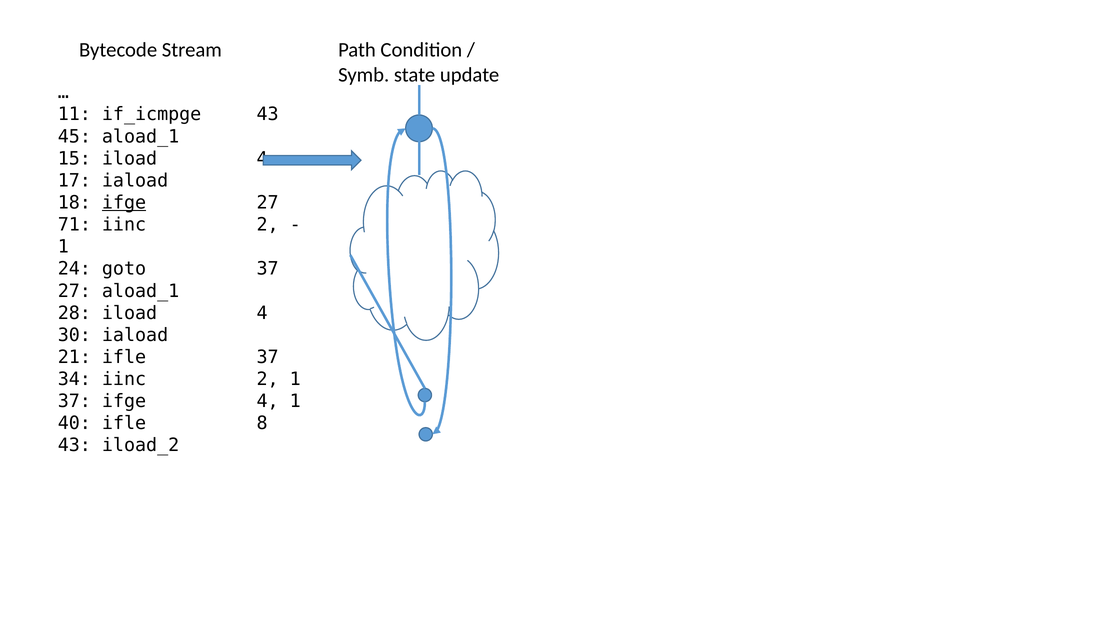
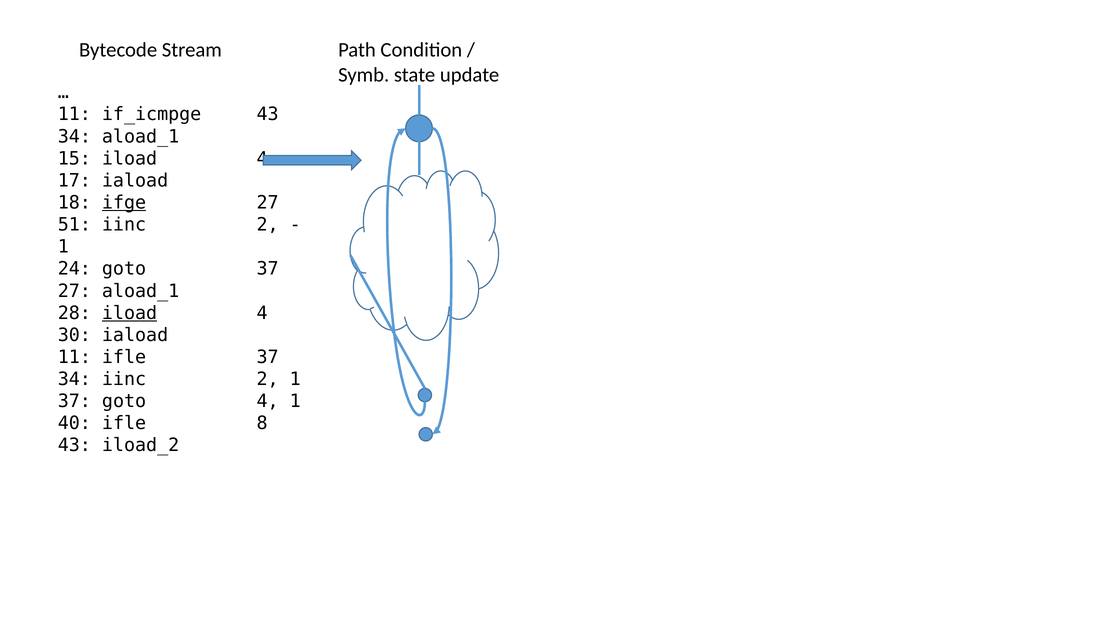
45: 45 -> 34 (74, 136)
71: 71 -> 51 (74, 225)
iload underline: none -> present (130, 313)
21: 21 -> 11 (74, 357)
37 ifge: ifge -> goto (124, 401)
